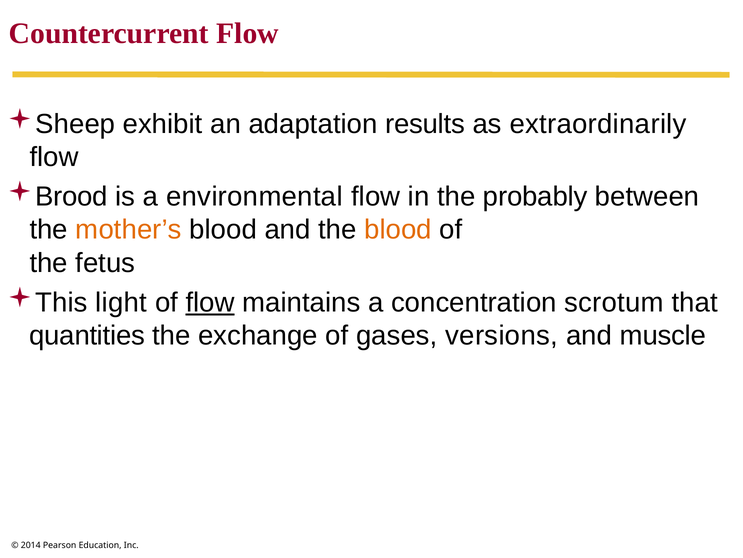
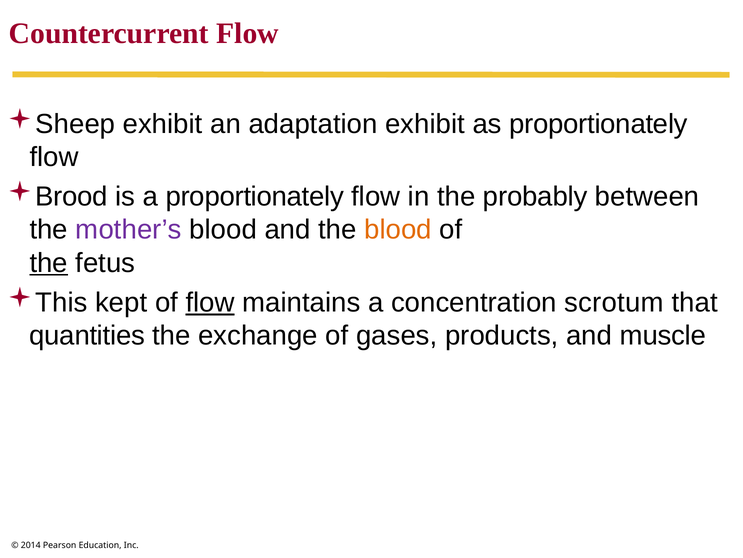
adaptation results: results -> exhibit (425, 124)
as extraordinarily: extraordinarily -> proportionately (598, 124)
a environmental: environmental -> proportionately (255, 196)
mother’s colour: orange -> purple (129, 230)
the underline: none -> present (49, 263)
light: light -> kept (121, 302)
versions: versions -> products (502, 335)
